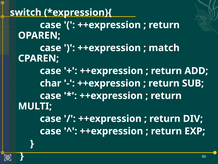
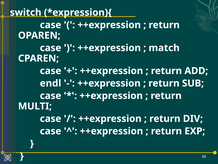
char: char -> endl (51, 83)
